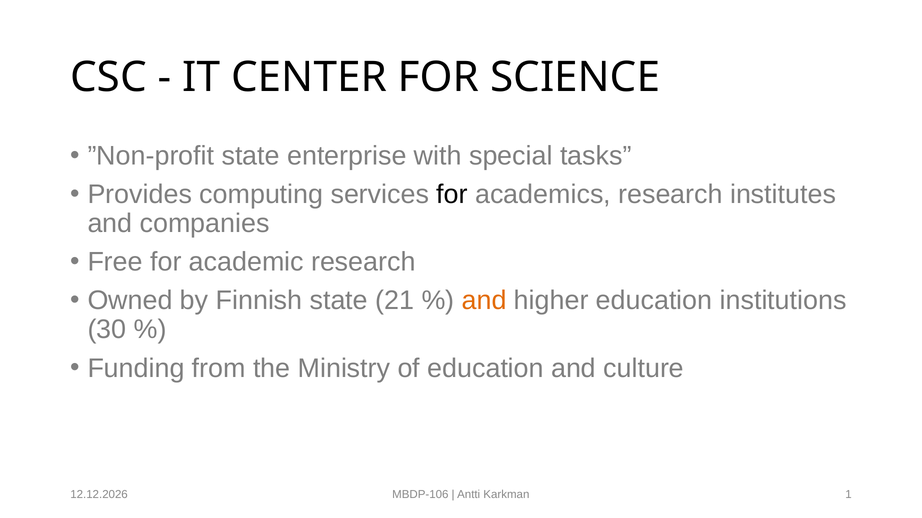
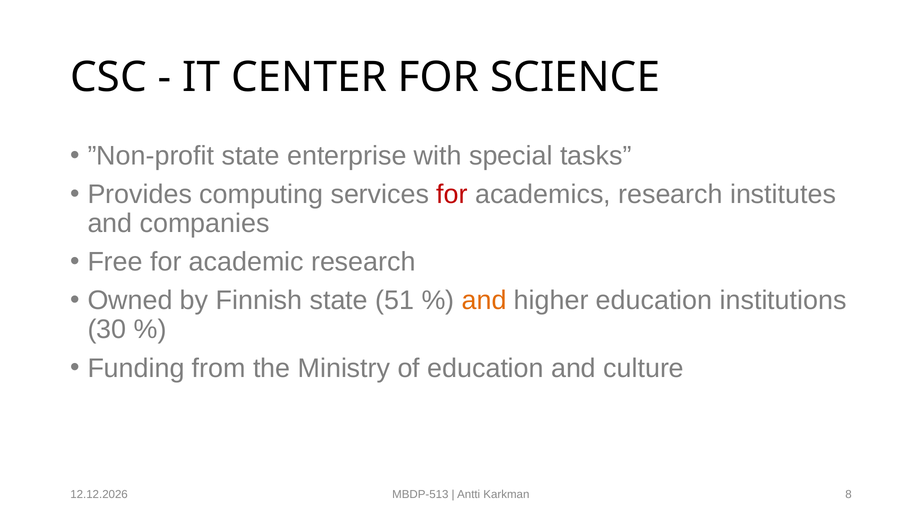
for colour: black -> red (452, 195)
21: 21 -> 51 (395, 301)
MBDP-106: MBDP-106 -> MBDP-513 (420, 495)
1: 1 -> 8 (849, 495)
